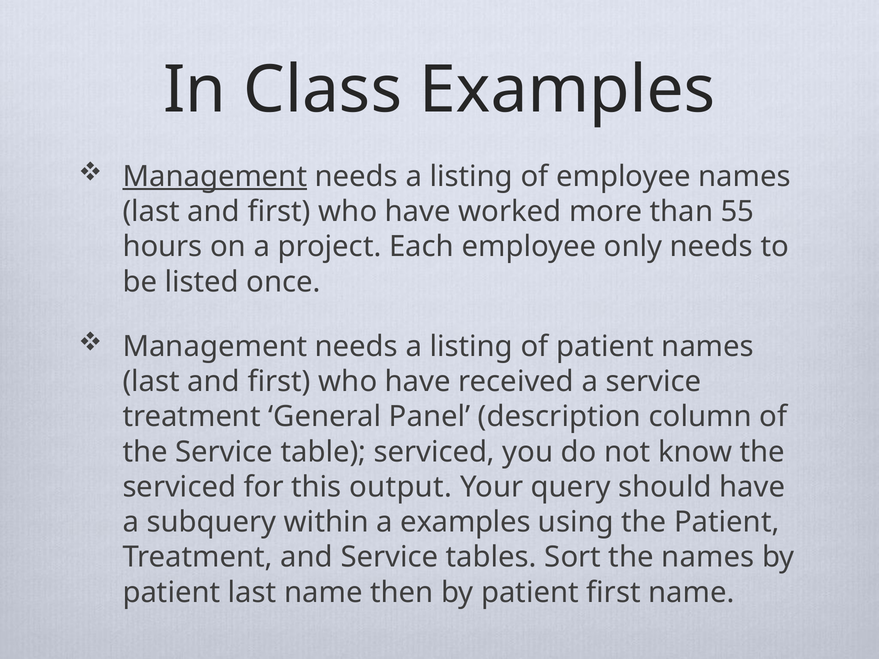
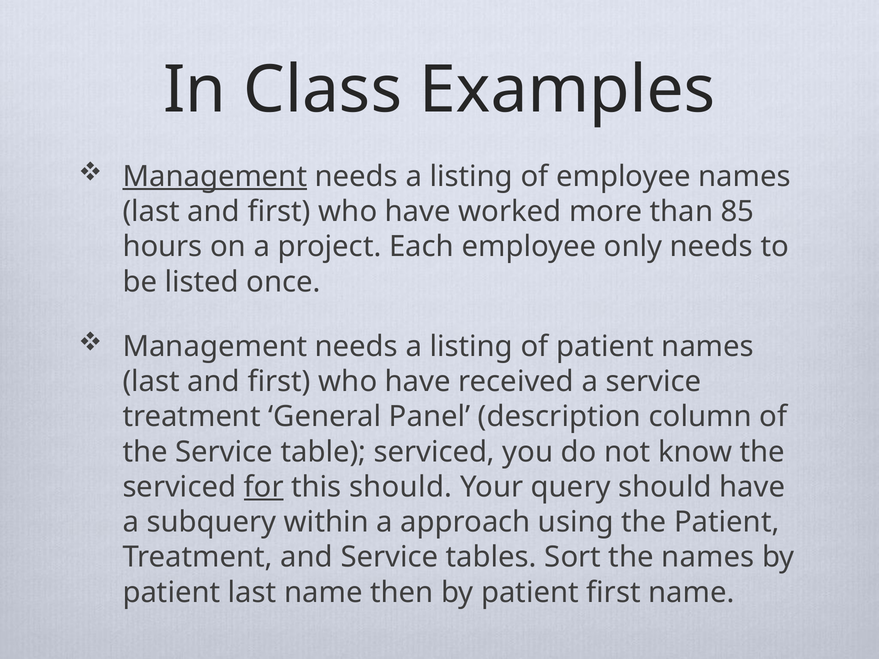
55: 55 -> 85 (737, 212)
for underline: none -> present (264, 487)
this output: output -> should (401, 487)
a examples: examples -> approach (465, 522)
